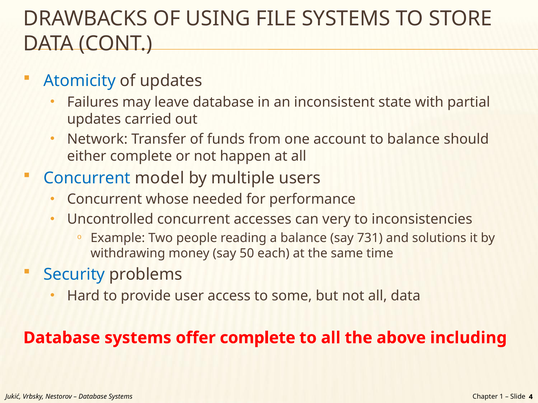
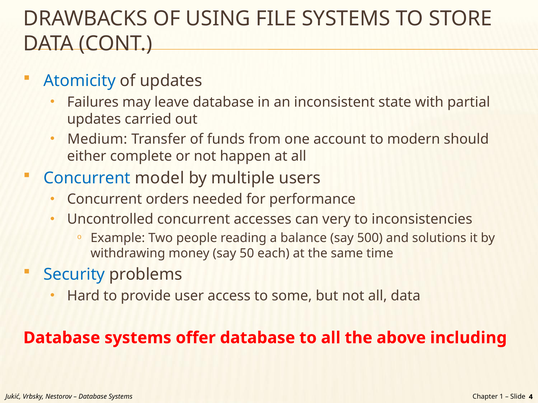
Network: Network -> Medium (97, 139)
to balance: balance -> modern (414, 139)
whose: whose -> orders (167, 200)
731: 731 -> 500 (370, 238)
offer complete: complete -> database (258, 338)
